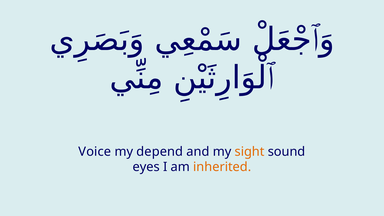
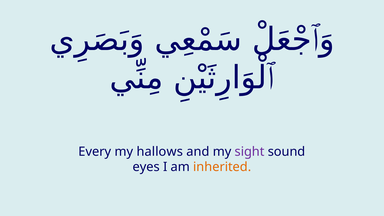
Voice: Voice -> Every (95, 152)
depend: depend -> hallows (160, 152)
sight colour: orange -> purple (250, 152)
